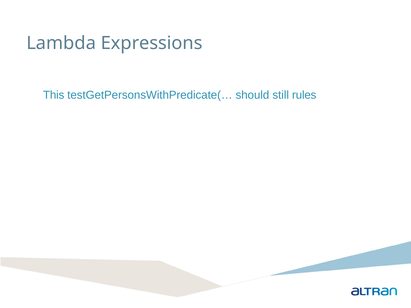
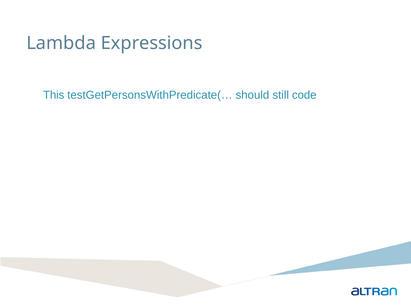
rules: rules -> code (304, 95)
